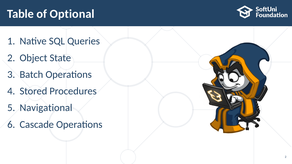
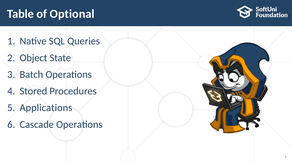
Navigational: Navigational -> Applications (46, 108)
